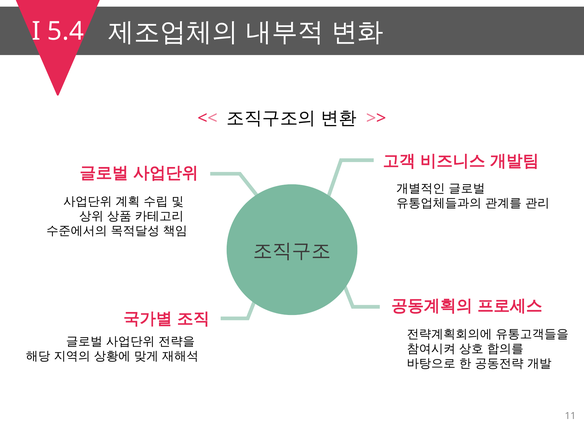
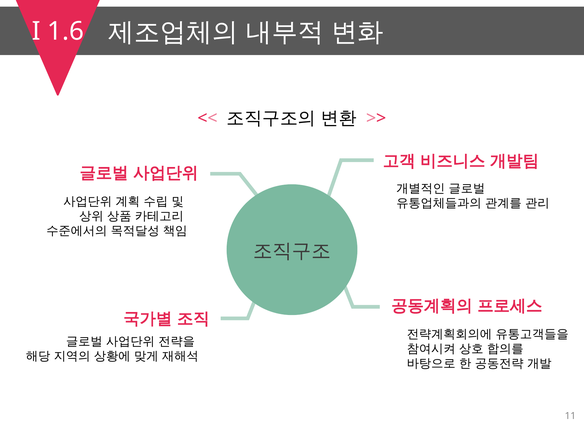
5.4: 5.4 -> 1.6 (66, 31)
